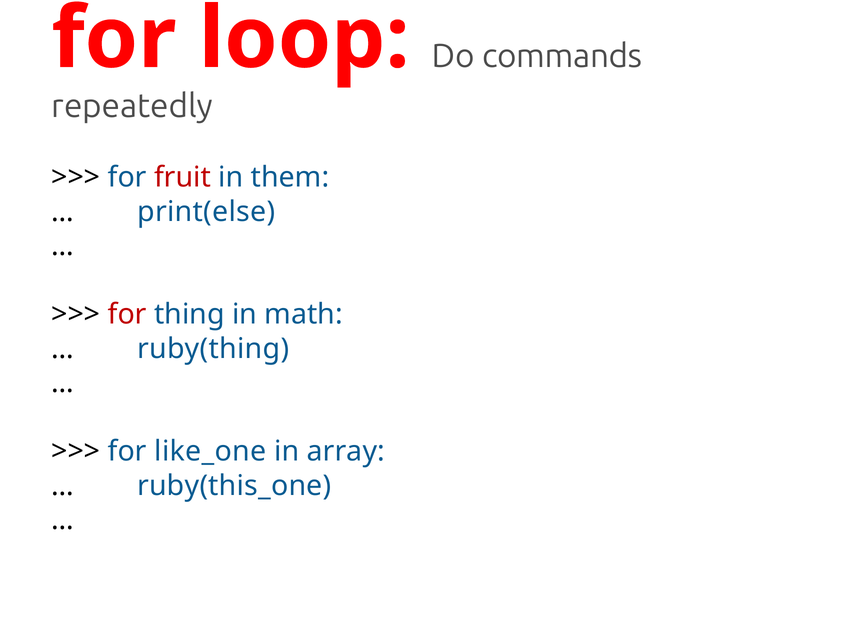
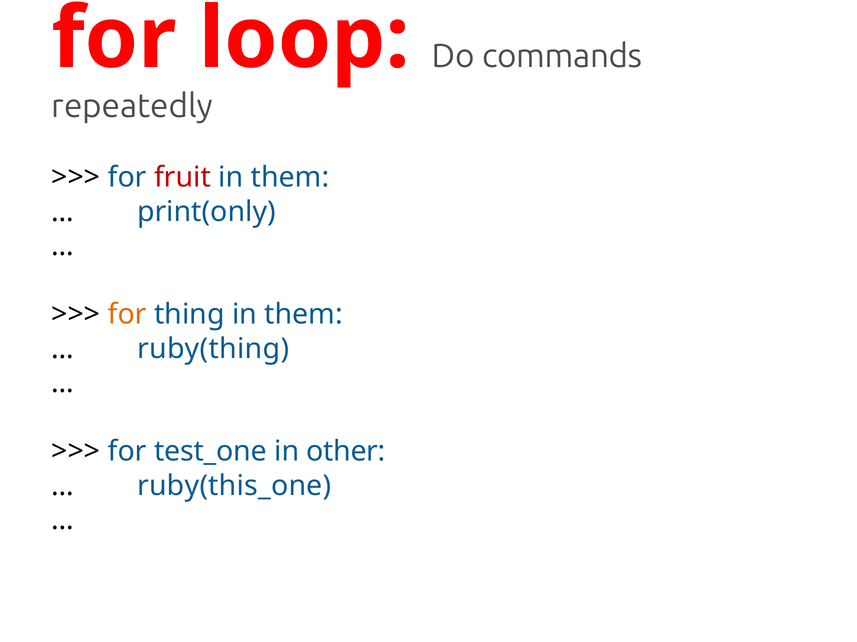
print(else: print(else -> print(only (206, 212)
for colour: red -> orange (127, 315)
thing in math: math -> them (304, 315)
like_one: like_one -> test_one (211, 452)
array: array -> other (346, 452)
